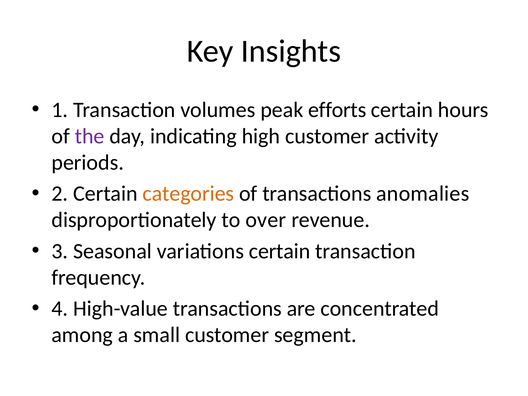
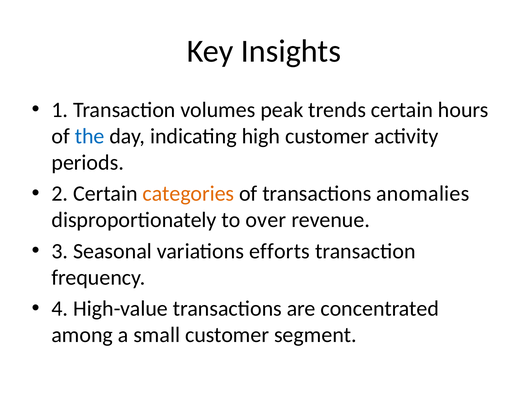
efforts: efforts -> trends (337, 110)
the colour: purple -> blue (90, 136)
variations certain: certain -> efforts (279, 251)
